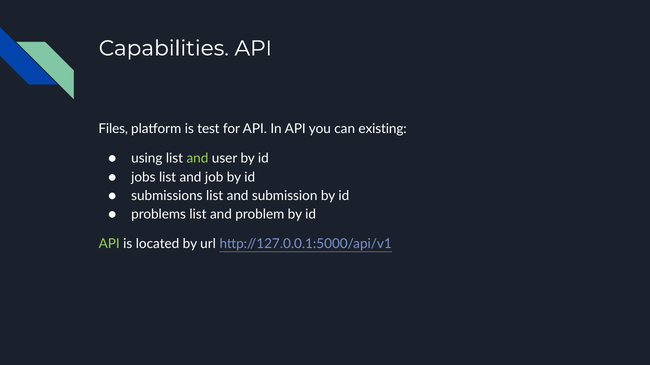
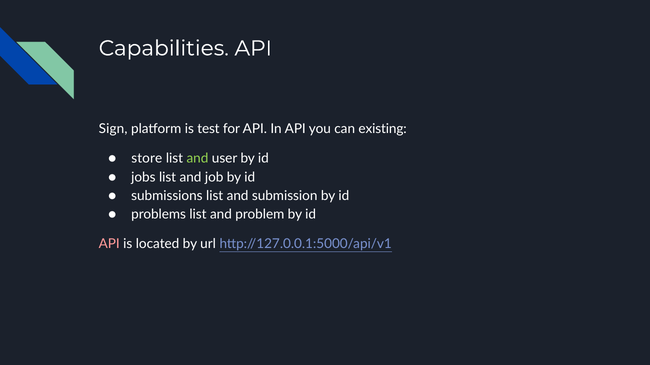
Files: Files -> Sign (113, 129)
using: using -> store (147, 159)
API colour: light green -> pink (109, 244)
